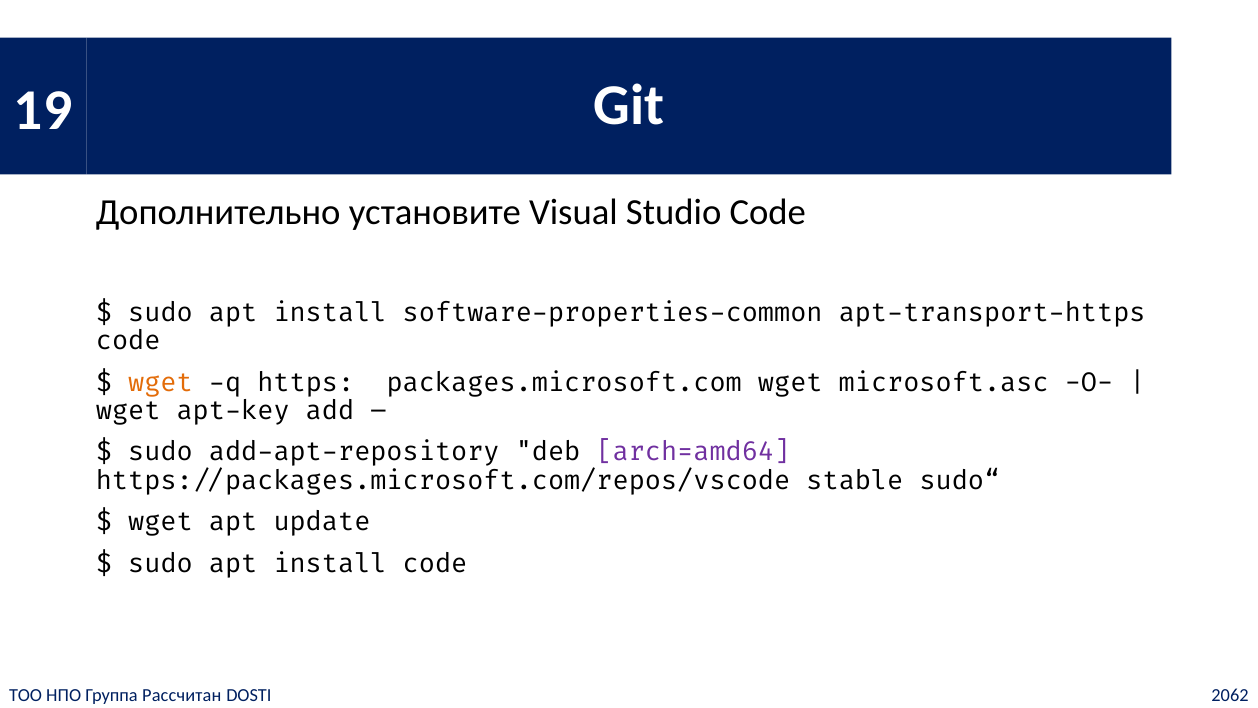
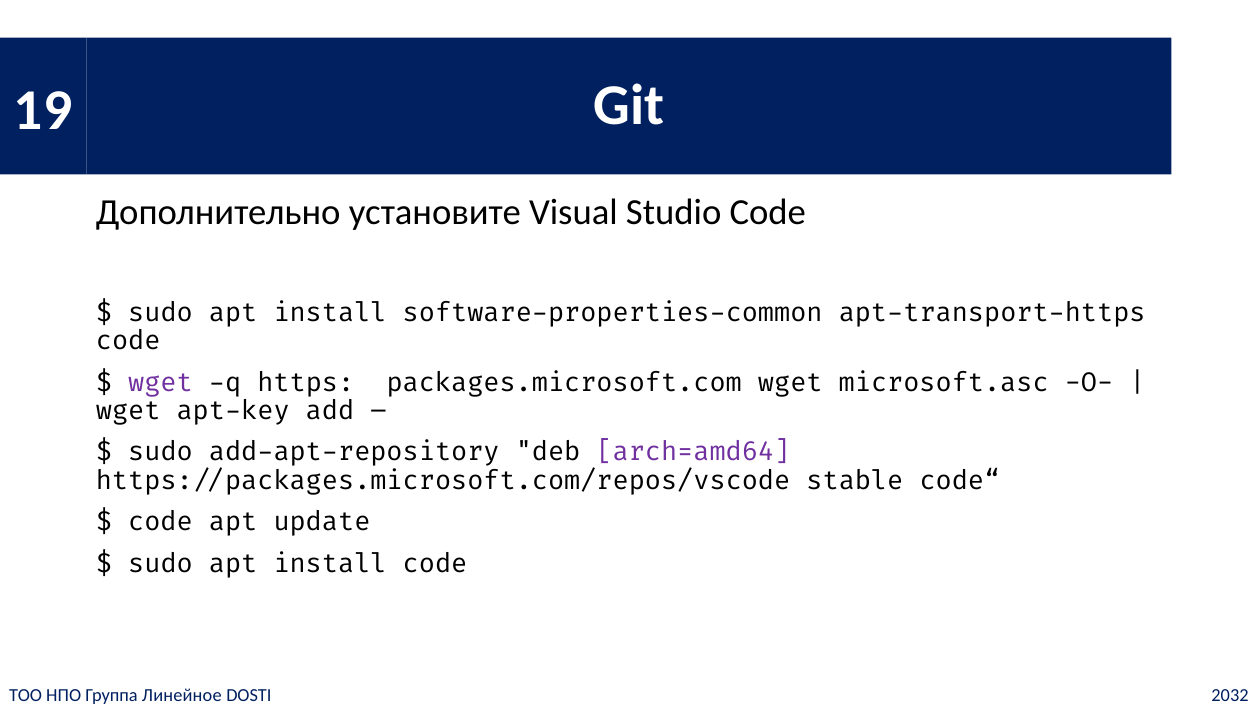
wget colour: orange -> purple (160, 382)
sudo“: sudo“ -> code“ (960, 480)
wget: wget -> code (160, 522)
Рассчитан: Рассчитан -> Линейное (182, 695)
2062: 2062 -> 2032 (1230, 695)
